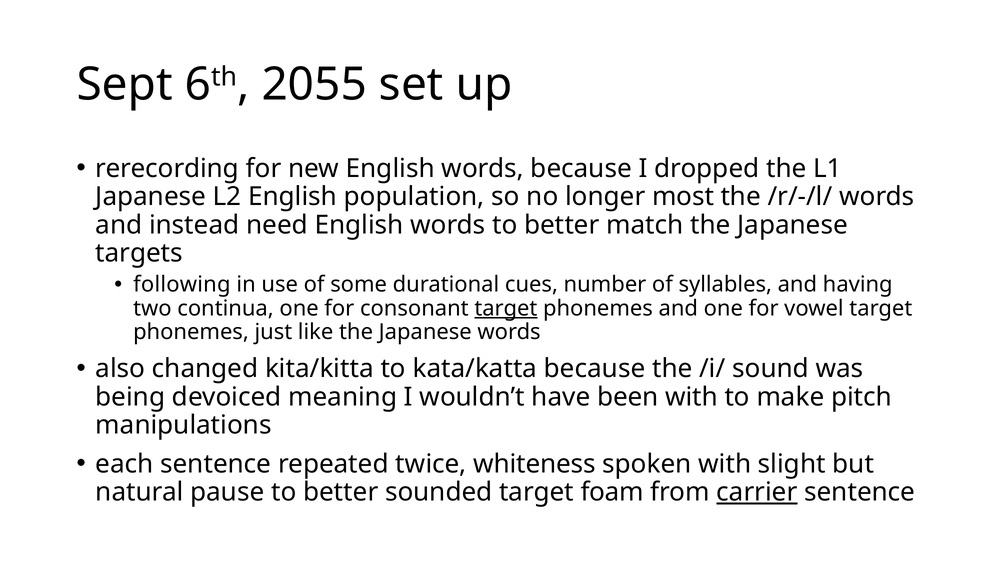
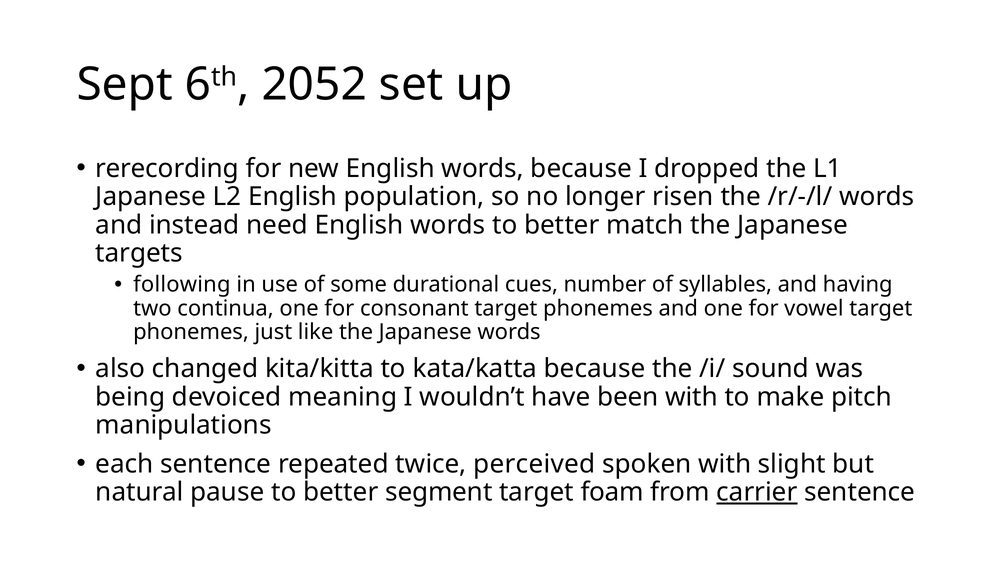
2055: 2055 -> 2052 (314, 84)
most: most -> risen (683, 196)
target underline: present -> none (506, 308)
whiteness: whiteness -> perceived (534, 463)
sounded: sounded -> segment (439, 492)
